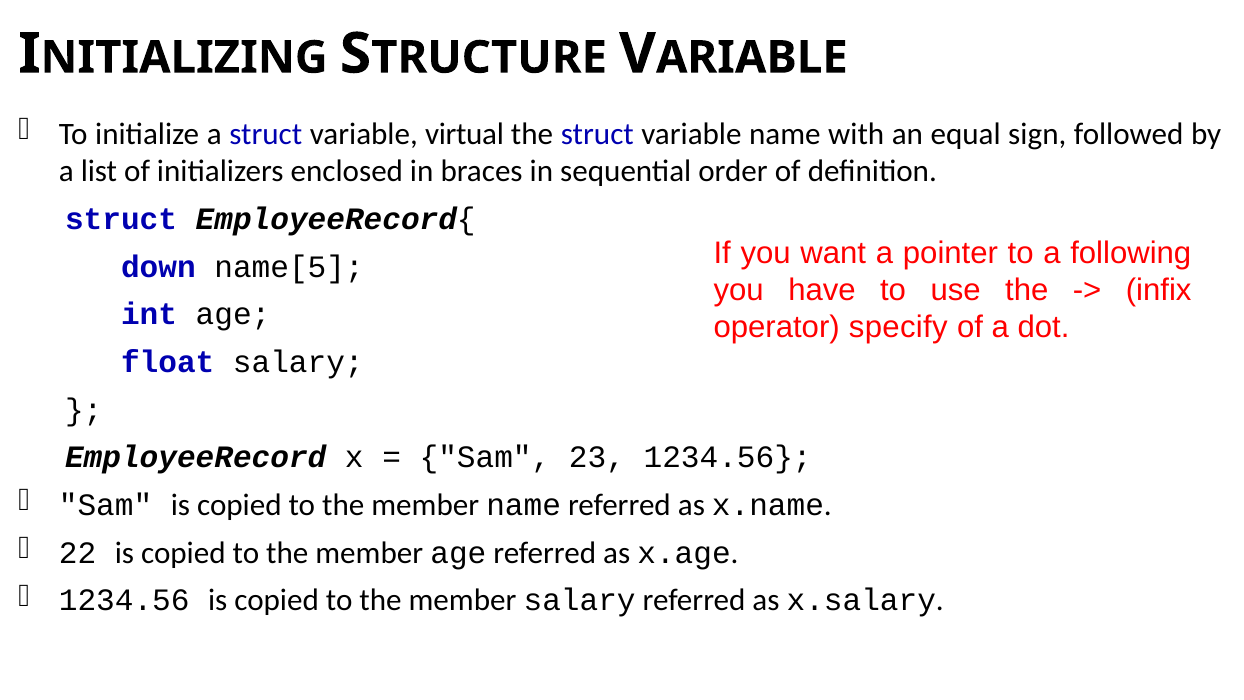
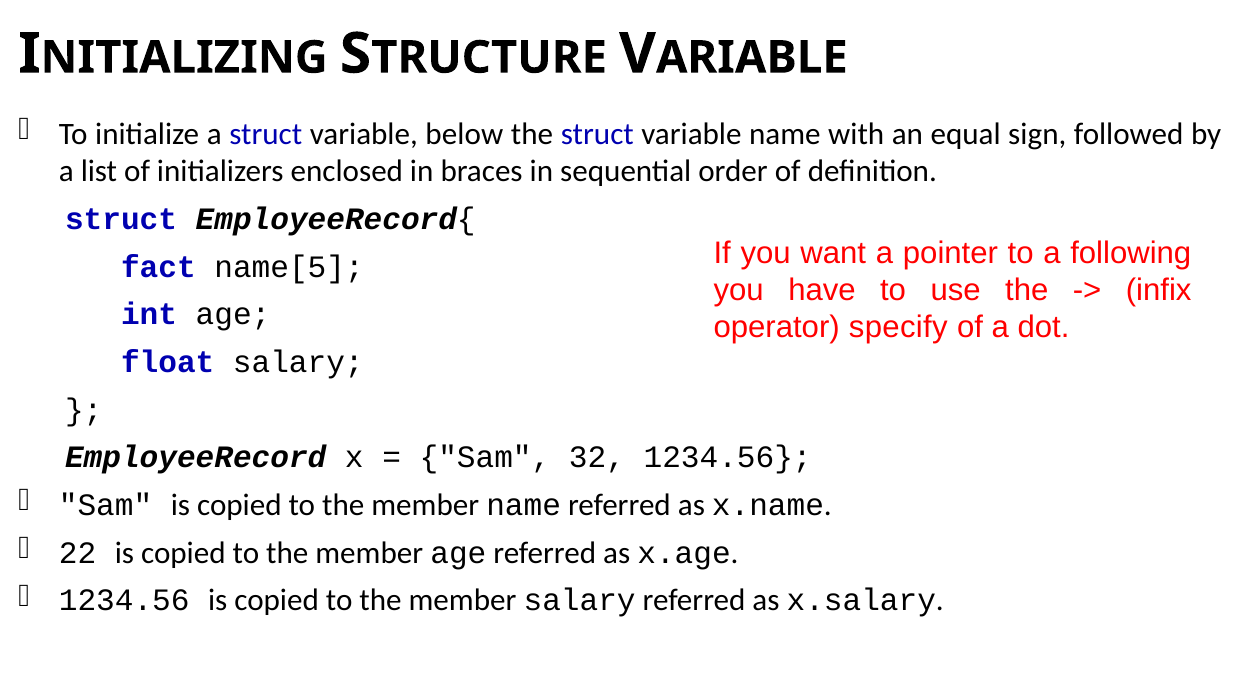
virtual: virtual -> below (464, 134)
down: down -> fact (158, 267)
23: 23 -> 32 (597, 457)
